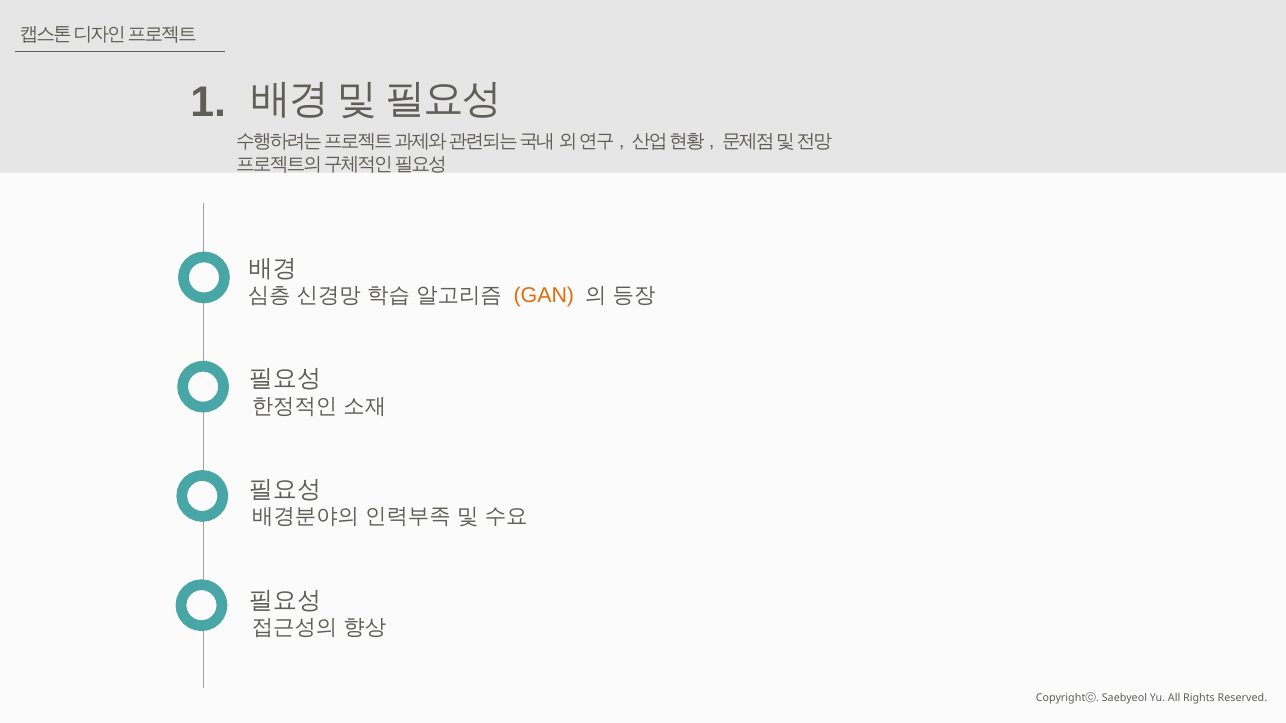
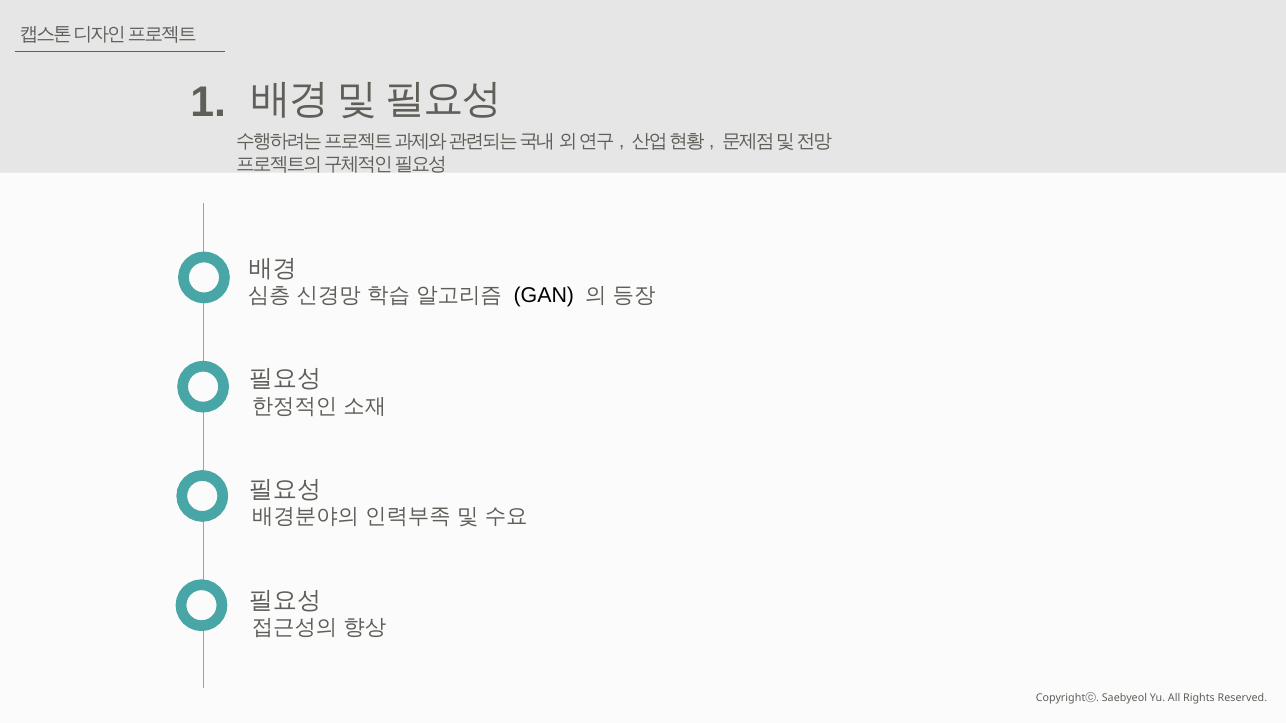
GAN colour: orange -> black (544, 296)
